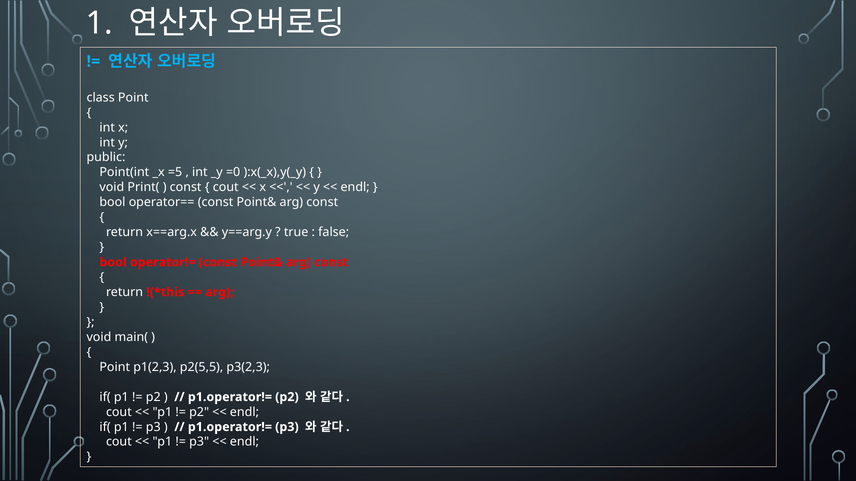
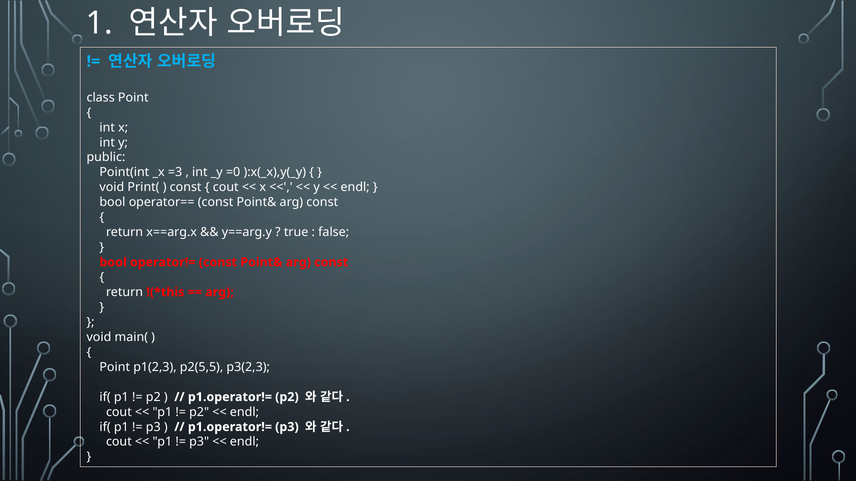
=5: =5 -> =3 (175, 173)
